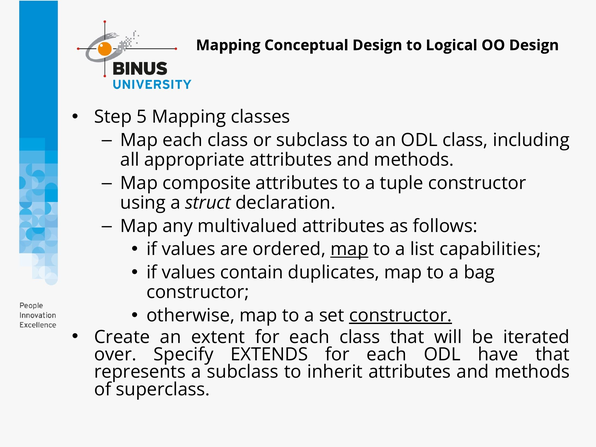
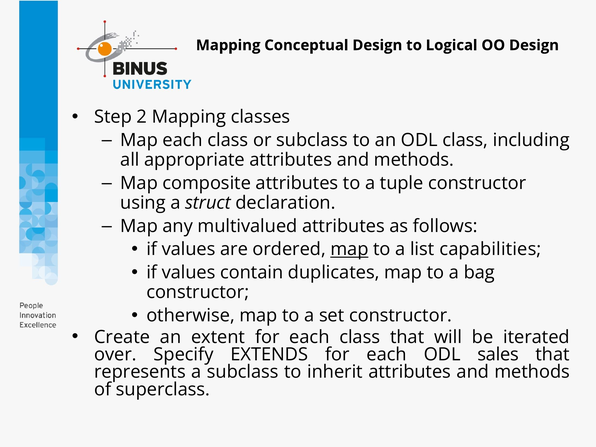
5: 5 -> 2 (142, 117)
constructor underline: present -> none (400, 315)
have: have -> sales (498, 354)
